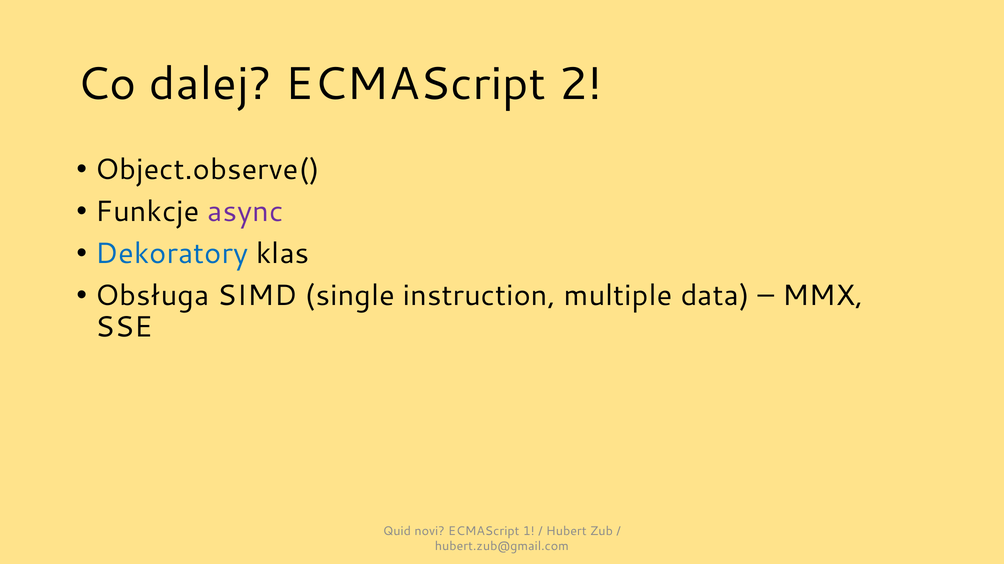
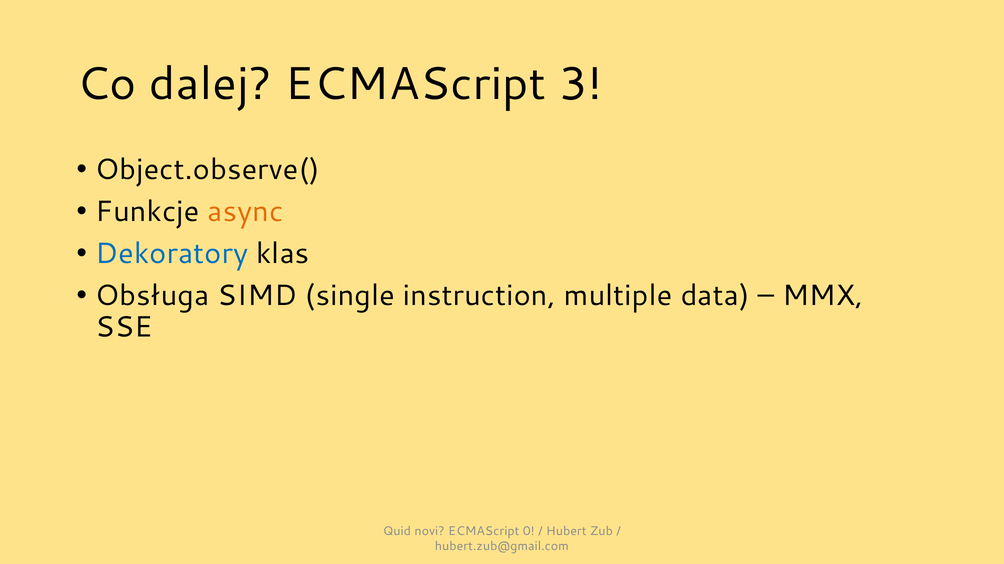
2: 2 -> 3 (581, 84)
async colour: purple -> orange (245, 212)
1: 1 -> 0 (529, 532)
